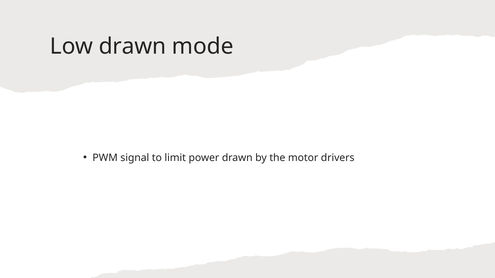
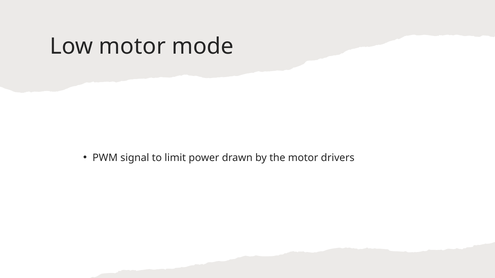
Low drawn: drawn -> motor (132, 46)
